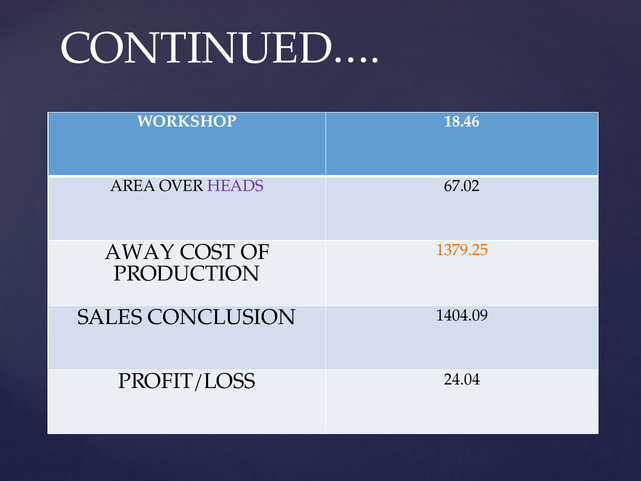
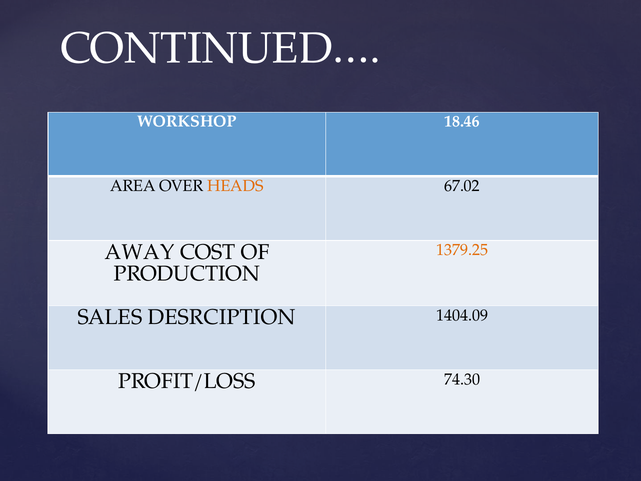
HEADS colour: purple -> orange (235, 186)
CONCLUSION: CONCLUSION -> DESRCIPTION (222, 317)
24.04: 24.04 -> 74.30 (462, 379)
